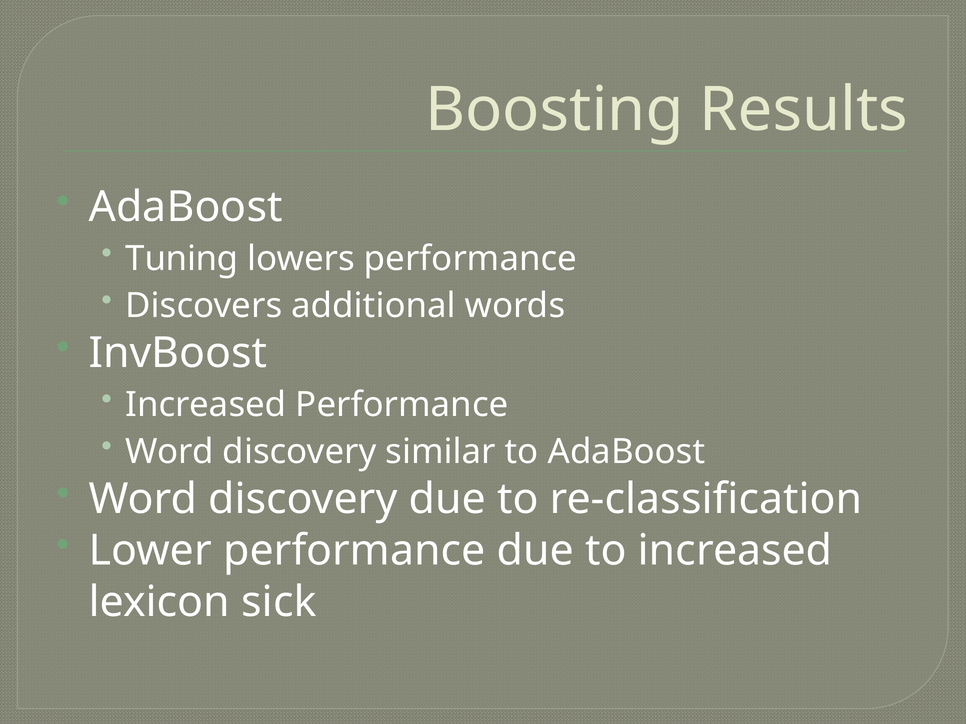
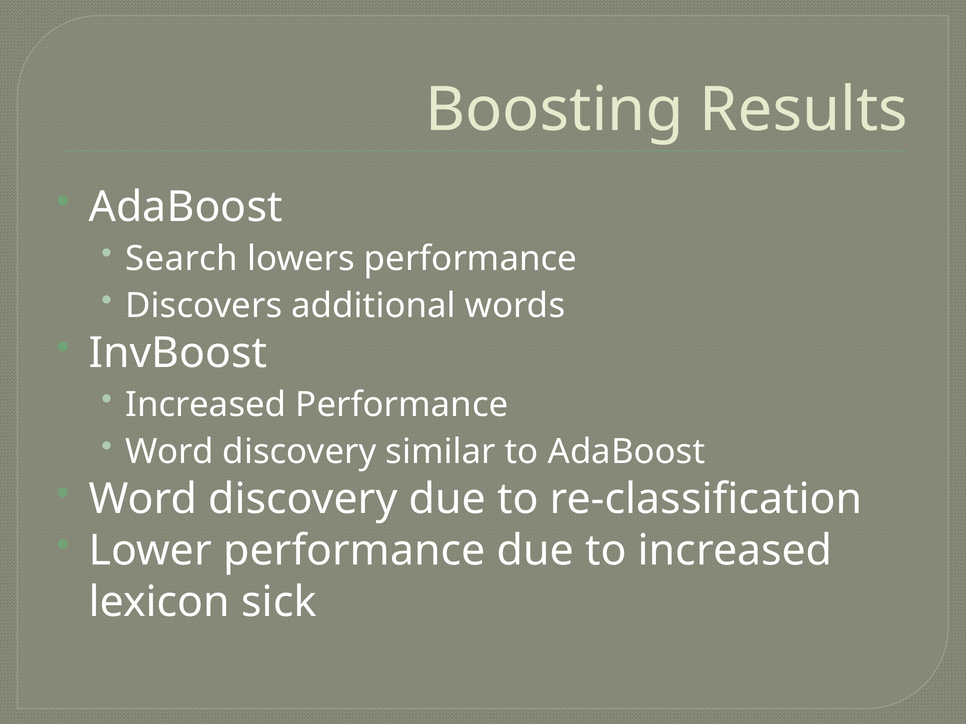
Tuning: Tuning -> Search (182, 259)
